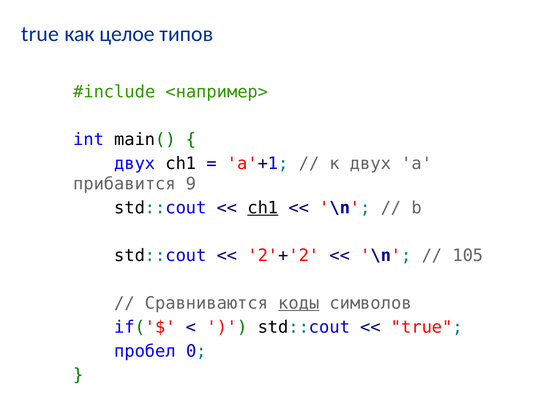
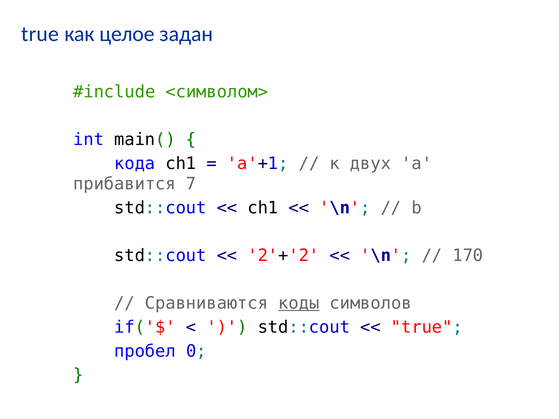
типов: типов -> задан (186, 34)
<например>: <например> -> <символом> (217, 92)
двух: двух -> кода (135, 163)
9: 9 -> 7 (191, 184)
ch1 underline: present -> none (263, 208)
105: 105 -> 170 (468, 256)
